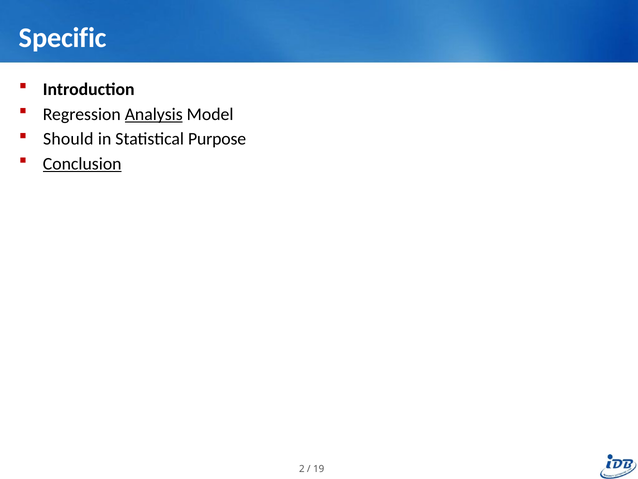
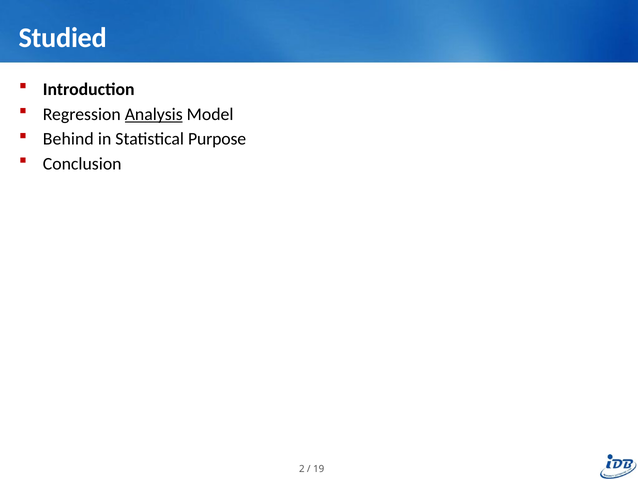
Specific: Specific -> Studied (63, 38)
Should: Should -> Behind (68, 139)
Conclusion underline: present -> none (82, 164)
